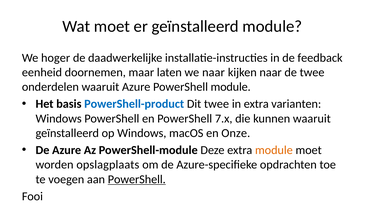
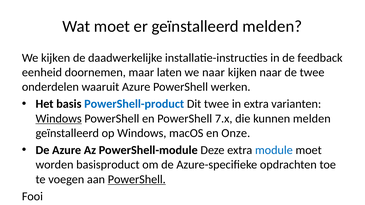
geïnstalleerd module: module -> melden (272, 26)
We hoger: hoger -> kijken (56, 58)
PowerShell module: module -> werken (231, 87)
Windows underline: none -> present (59, 119)
kunnen waaruit: waaruit -> melden (312, 119)
module colour: orange -> blue (274, 150)
worden opslagplaats: opslagplaats -> basisproduct (108, 165)
